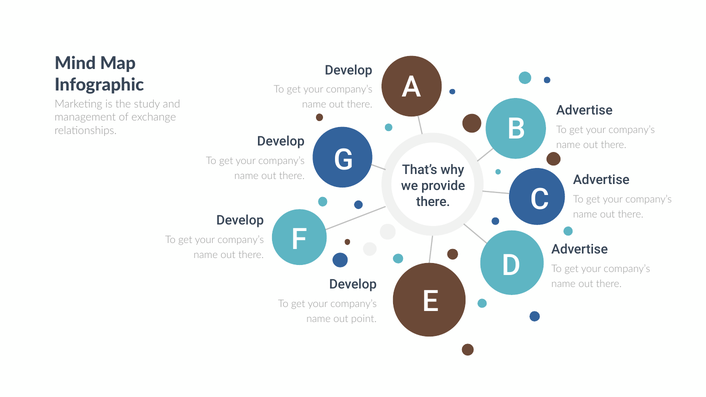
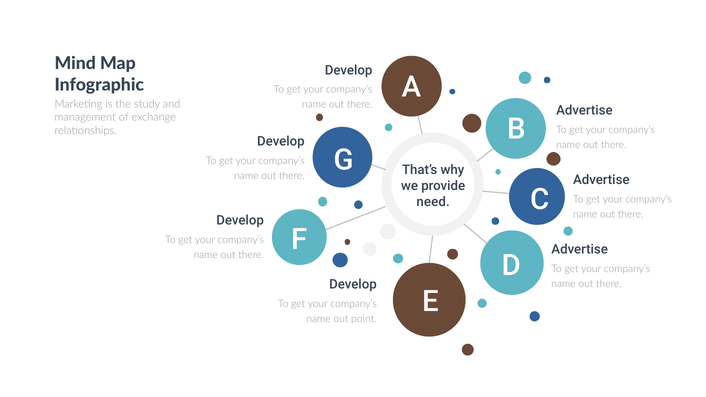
there: there -> need (433, 202)
